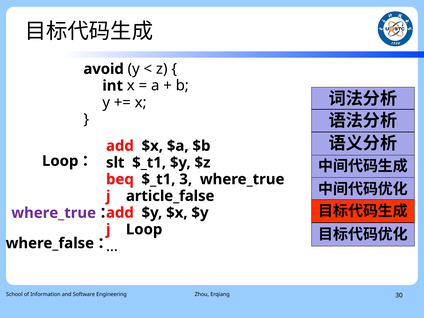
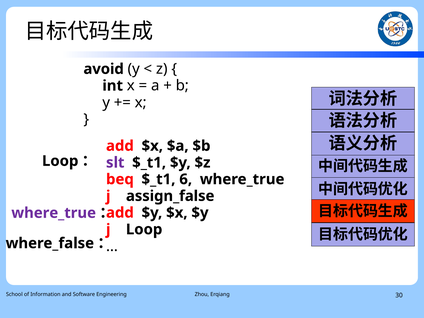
slt colour: black -> purple (115, 163)
3: 3 -> 6 (186, 179)
article_false: article_false -> assign_false (170, 196)
